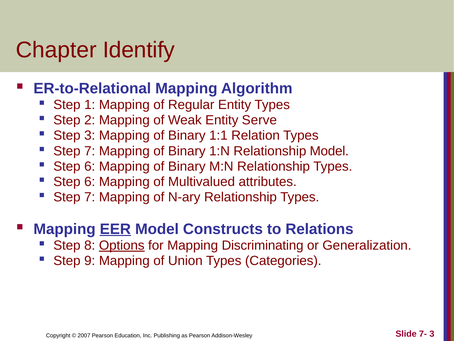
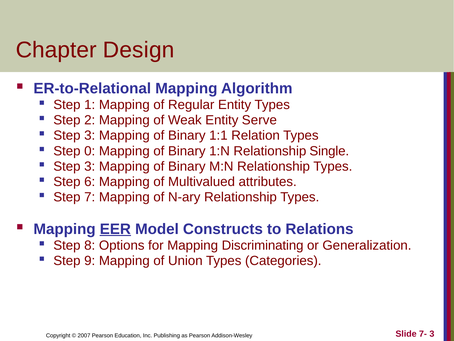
Identify: Identify -> Design (139, 50)
7: 7 -> 0 (90, 151)
Relationship Model: Model -> Single (329, 151)
6: 6 -> 3 (90, 166)
Options underline: present -> none (122, 245)
